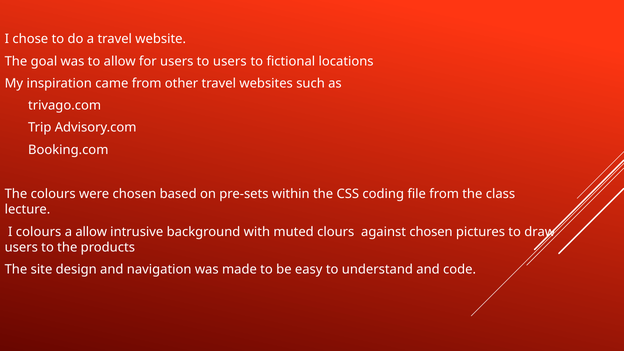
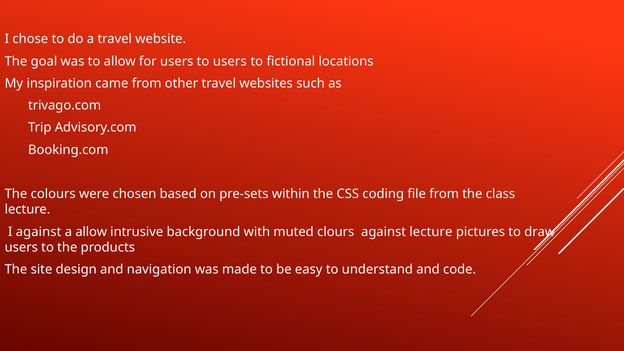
I colours: colours -> against (39, 232)
against chosen: chosen -> lecture (431, 232)
